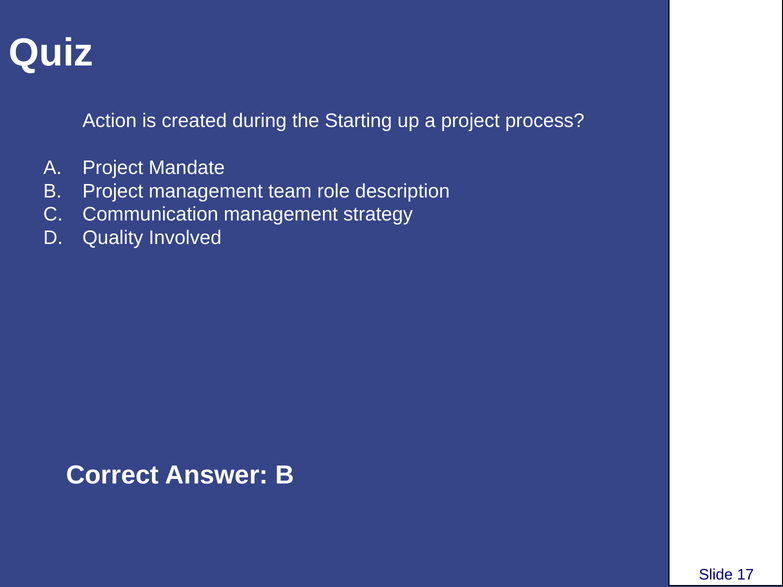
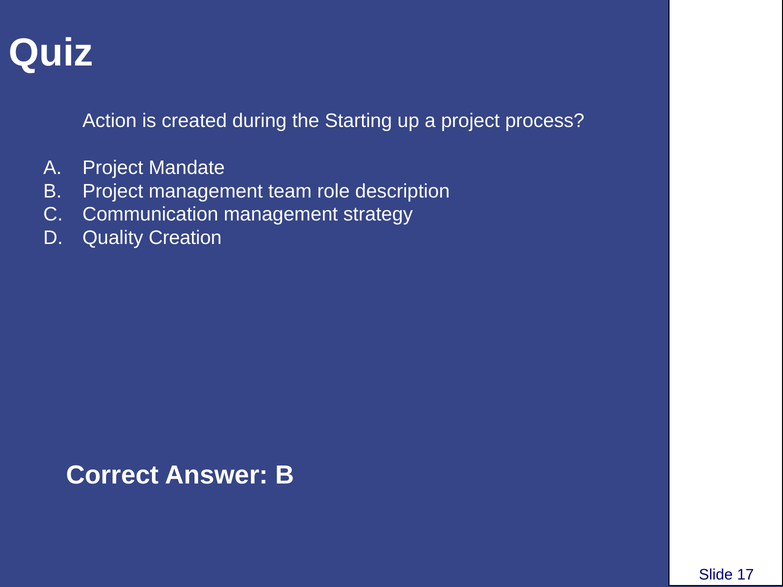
Involved: Involved -> Creation (185, 238)
